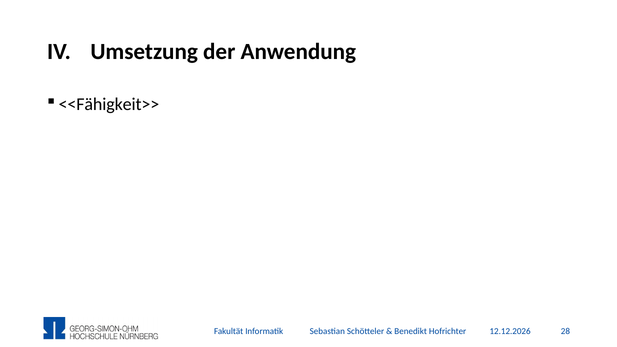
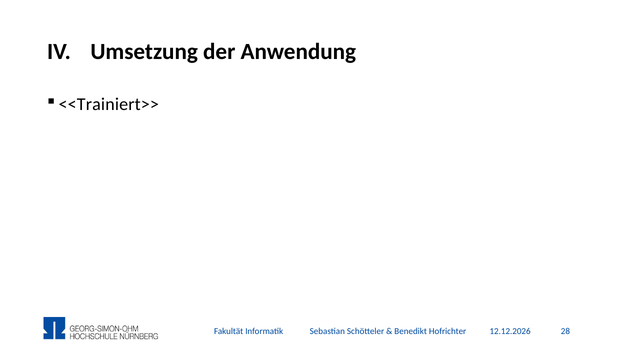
<<Fähigkeit>>: <<Fähigkeit>> -> <<Trainiert>> (109, 104)
